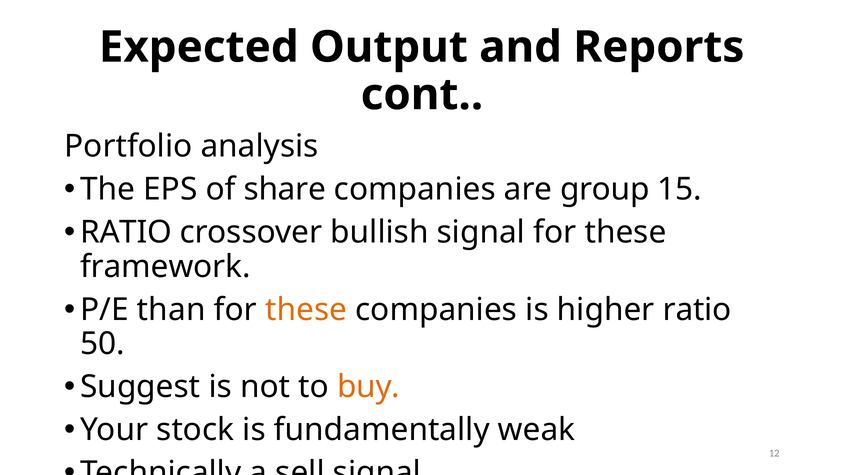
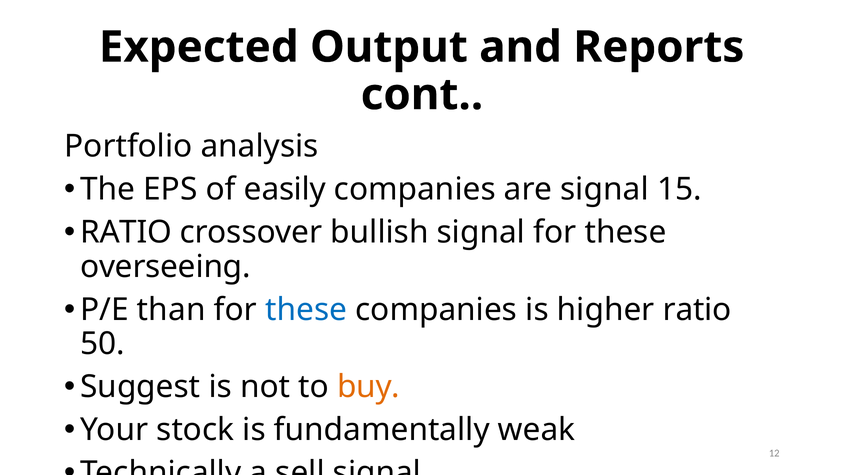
share: share -> easily (285, 189)
are group: group -> signal (605, 189)
framework: framework -> overseeing (165, 267)
these colour: orange -> blue (306, 310)
